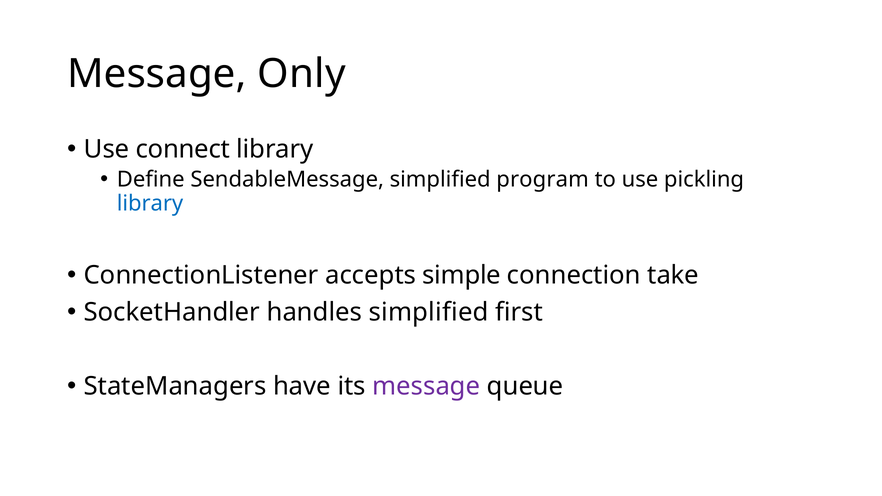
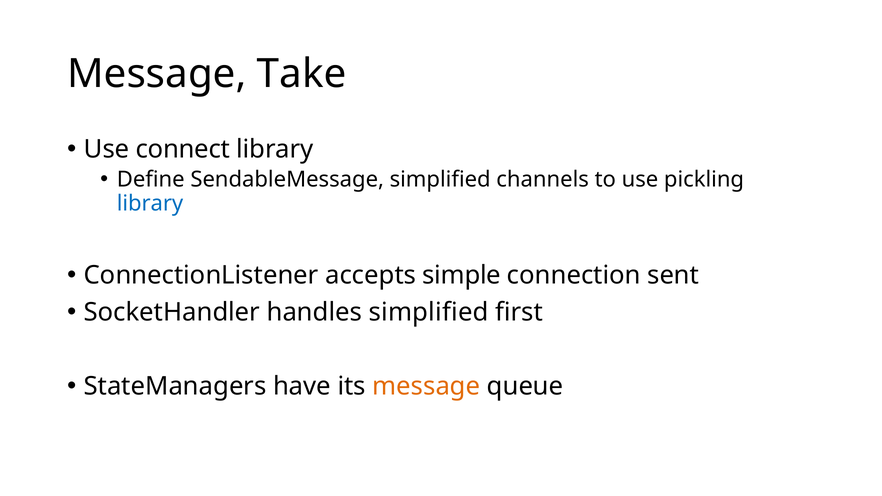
Only: Only -> Take (302, 74)
program: program -> channels (543, 180)
take: take -> sent (673, 275)
message colour: purple -> orange (426, 386)
